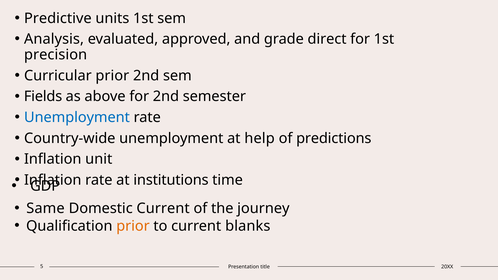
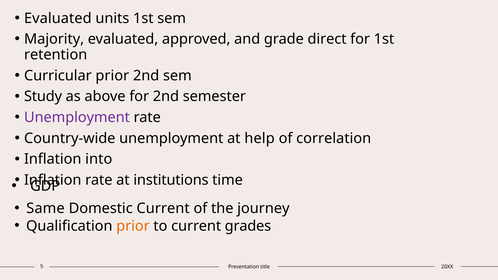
Predictive: Predictive -> Evaluated (58, 18)
Analysis: Analysis -> Majority (54, 39)
precision: precision -> retention (56, 55)
Fields: Fields -> Study (43, 97)
Unemployment colour: blue -> purple (77, 117)
predictions: predictions -> correlation (334, 138)
unit: unit -> into (99, 159)
blanks: blanks -> grades (248, 226)
